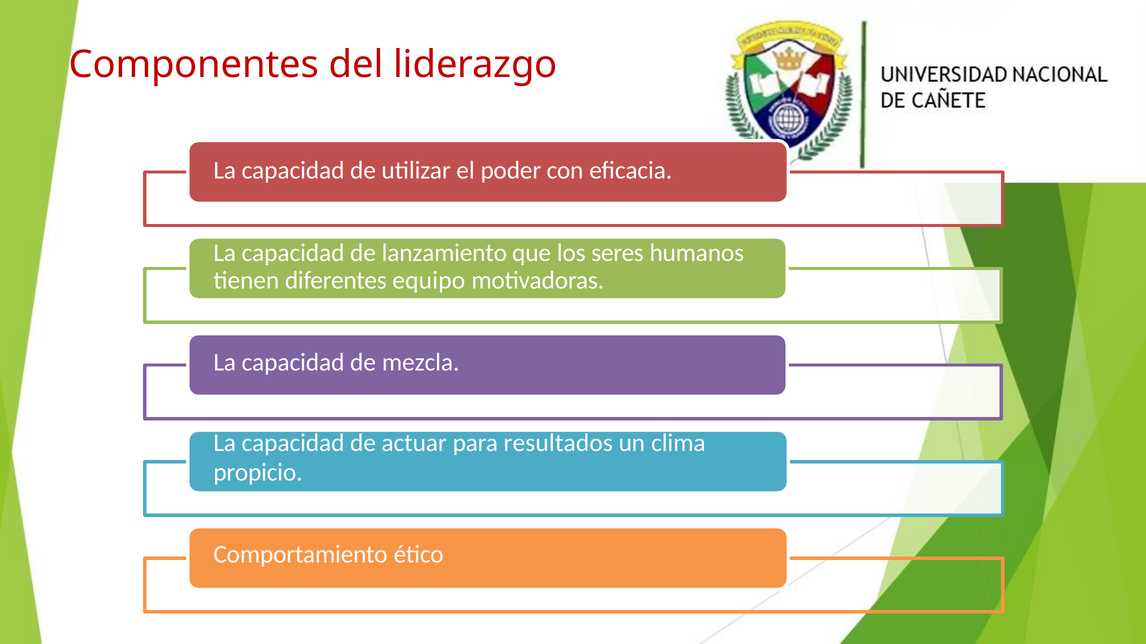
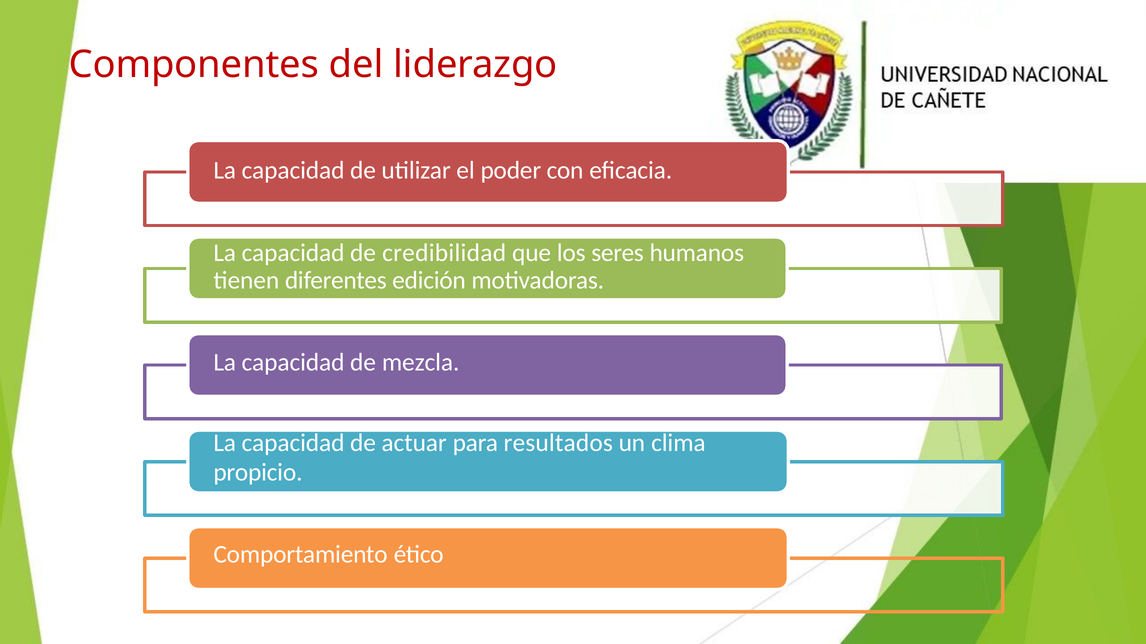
lanzamiento: lanzamiento -> credibilidad (444, 253)
equipo: equipo -> edición (429, 281)
